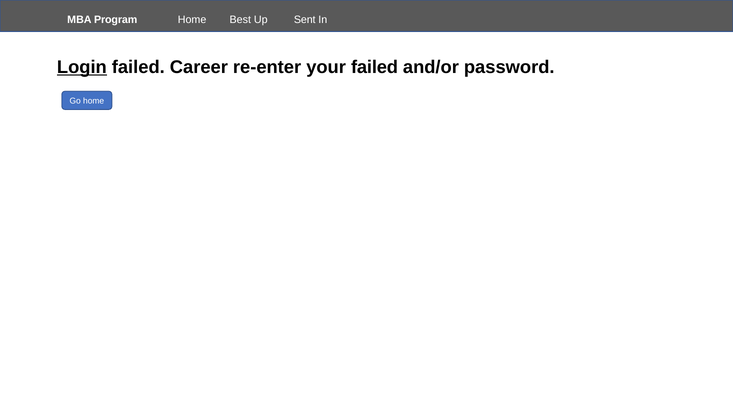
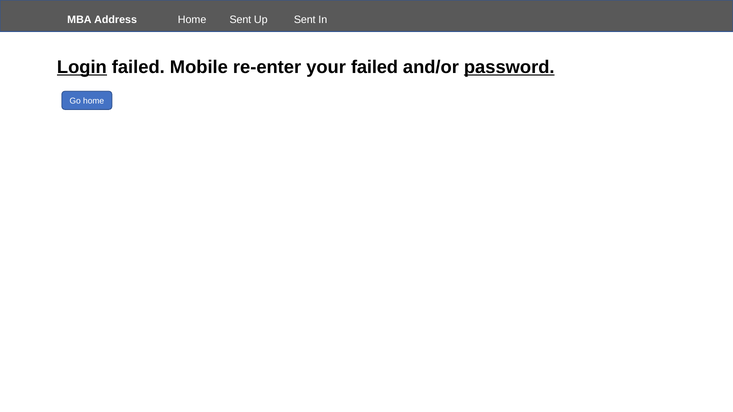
Program: Program -> Address (116, 20)
Home Best: Best -> Sent (240, 20)
Career: Career -> Mobile (199, 67)
password underline: none -> present (509, 67)
